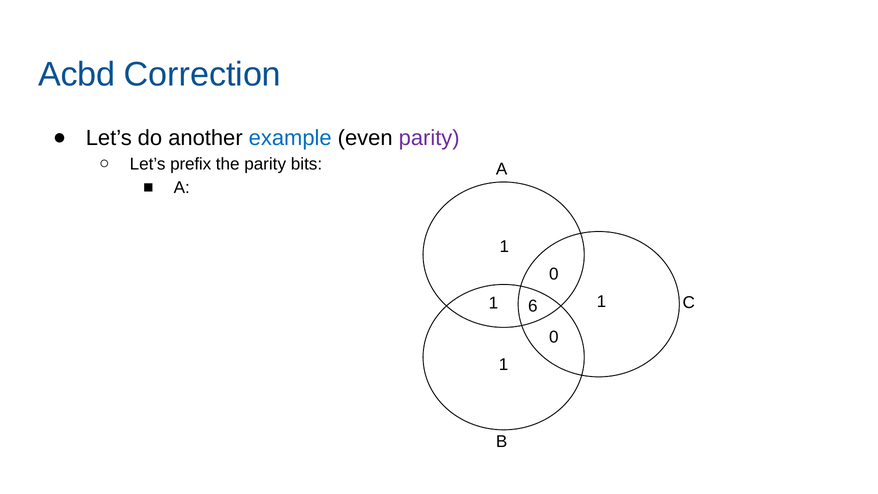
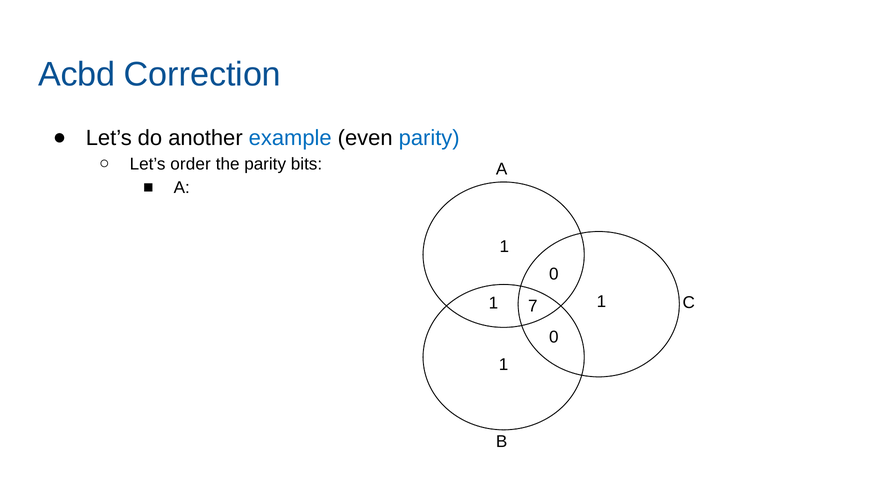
parity colour: purple -> blue (429, 138)
prefix: prefix -> order (191, 164)
6: 6 -> 7 (533, 306)
